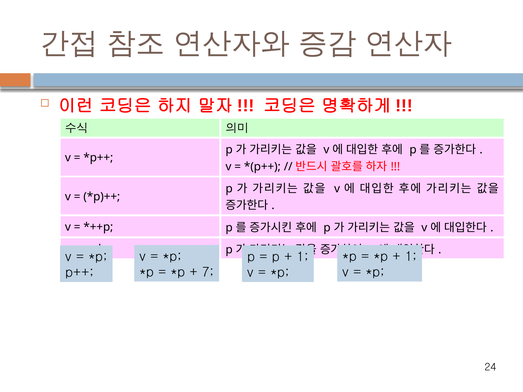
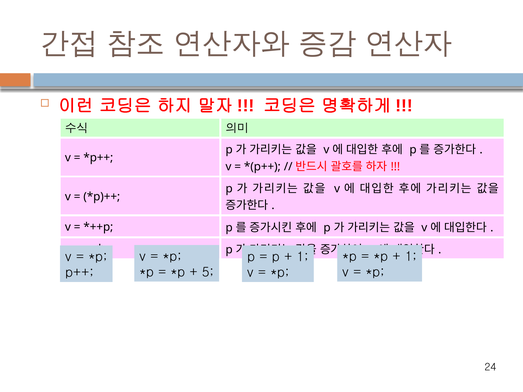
7: 7 -> 5 (208, 272)
